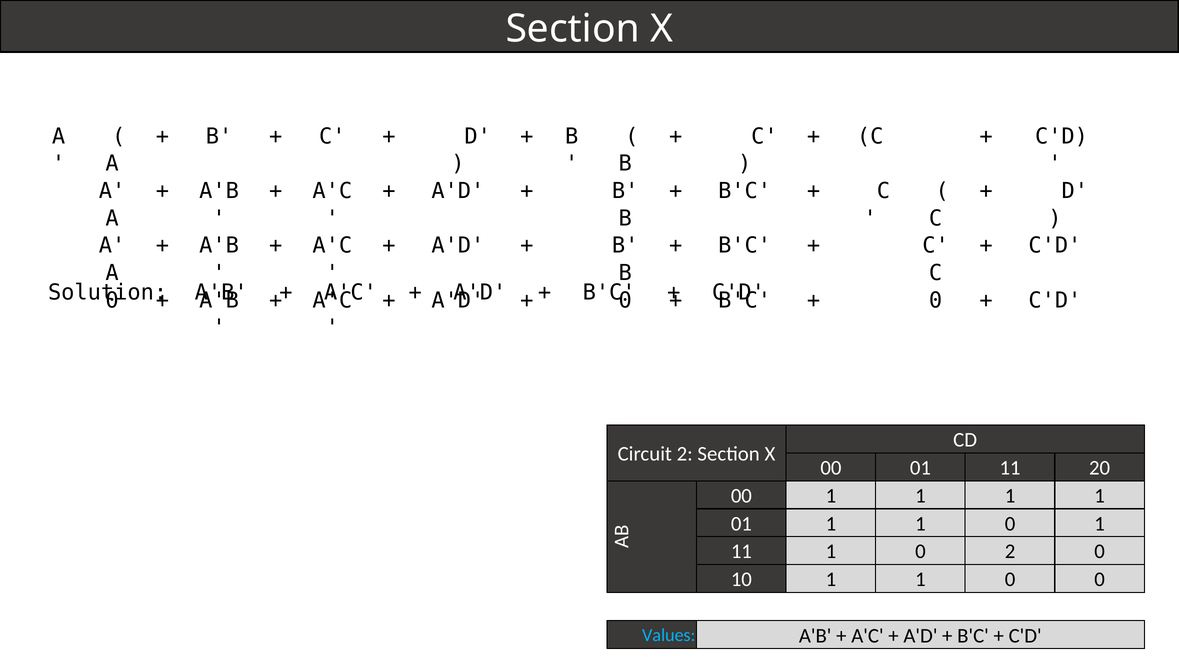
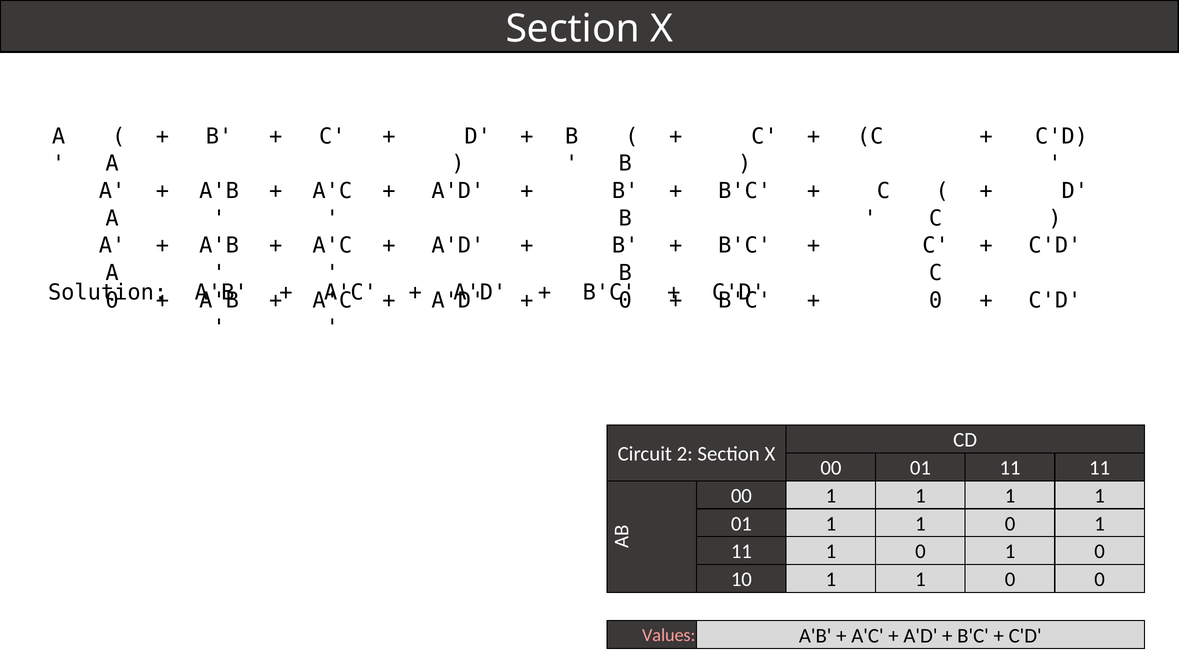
11 20: 20 -> 11 (1100, 468)
11 1 0 2: 2 -> 1 (1010, 552)
Values colour: light blue -> pink (669, 635)
